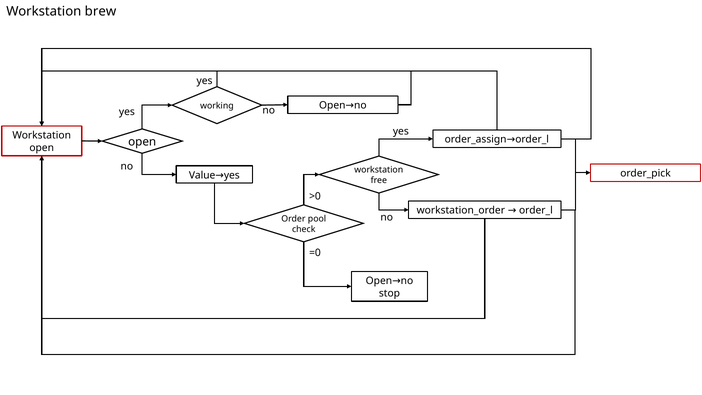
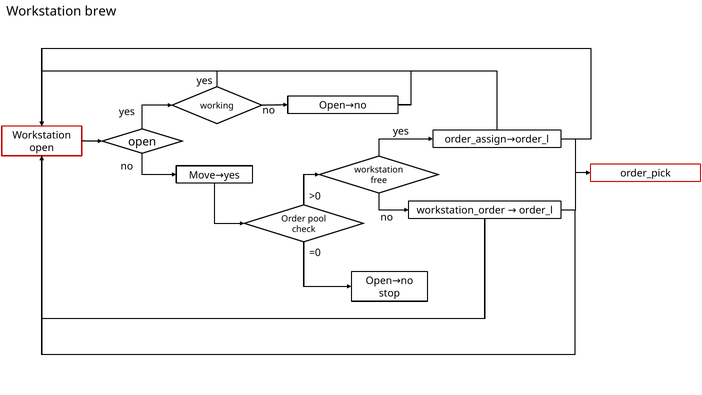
Value: Value -> Move (202, 175)
